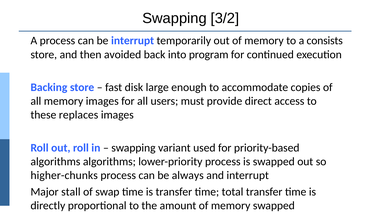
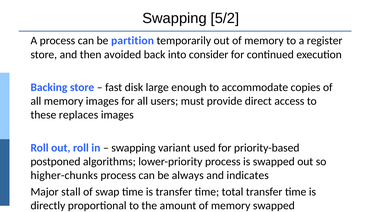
3/2: 3/2 -> 5/2 (225, 18)
be interrupt: interrupt -> partition (133, 41)
consists: consists -> register (325, 41)
program: program -> consider (209, 54)
algorithms: algorithms -> postponed (55, 162)
and interrupt: interrupt -> indicates (248, 175)
